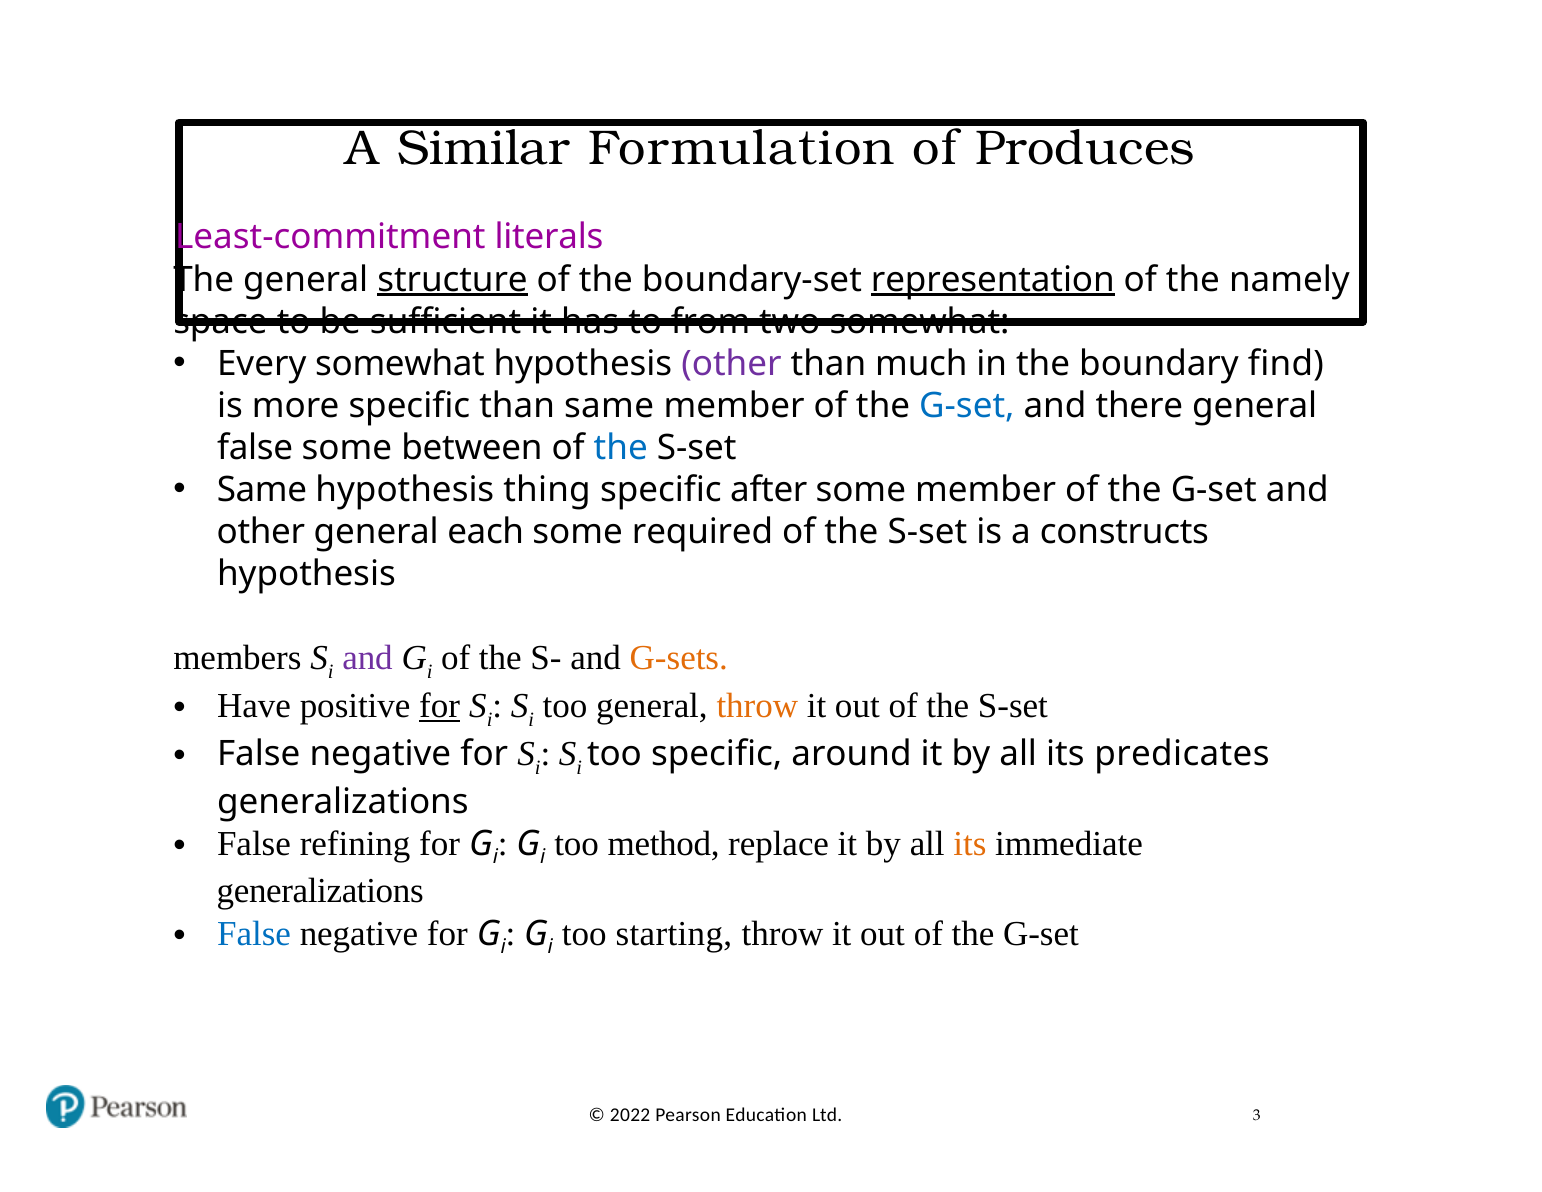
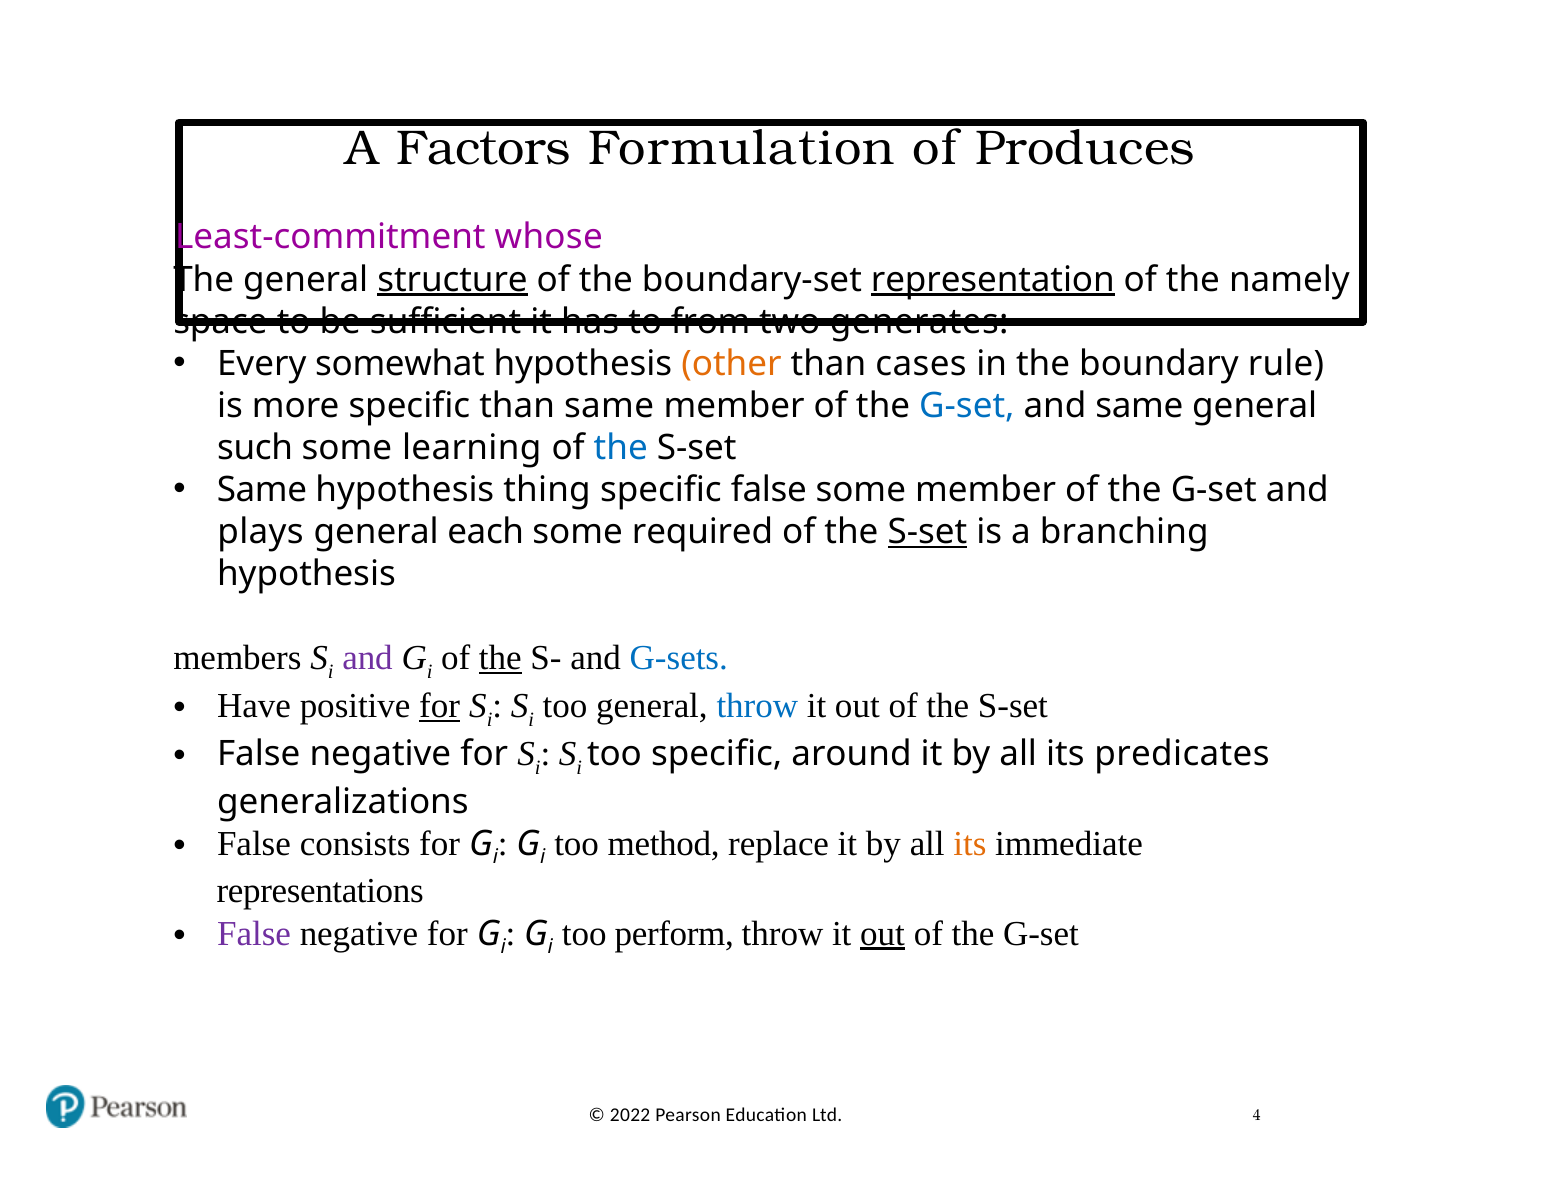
Similar: Similar -> Factors (484, 148)
literals: literals -> whose (549, 237)
two somewhat: somewhat -> generates (919, 321)
other colour: purple -> orange (731, 363)
much: much -> cases (921, 363)
find: find -> rule (1286, 363)
and there: there -> same (1139, 406)
false: false -> such (255, 448)
between: between -> learning (472, 448)
specific after: after -> false (769, 490)
other: other -> plays (261, 532)
S-set underline: none -> present (927, 532)
constructs: constructs -> branching (1124, 532)
the underline: none -> present (500, 658)
G-sets colour: orange -> blue (679, 658)
throw colour: orange -> blue (757, 706)
refining: refining -> consists (355, 843)
generalizations: generalizations -> representations (320, 891)
False colour: blue -> purple (254, 933)
starting: starting -> perform (674, 933)
out underline: none -> present (882, 933)
3: 3 -> 4 (1257, 1115)
